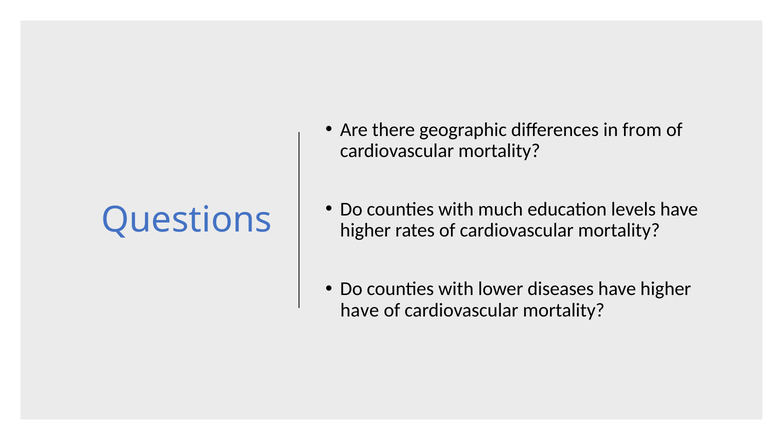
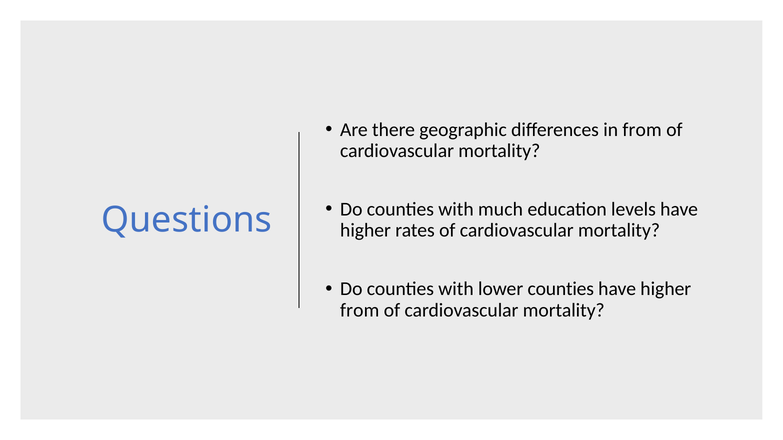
lower diseases: diseases -> counties (561, 289)
have: have -> from (360, 310)
